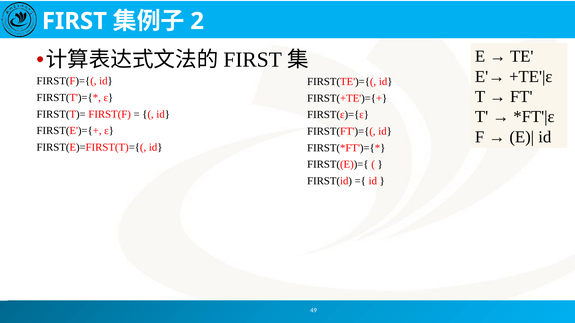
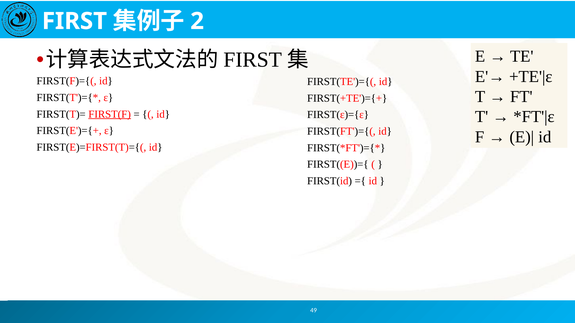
FIRST(F underline: none -> present (110, 114)
